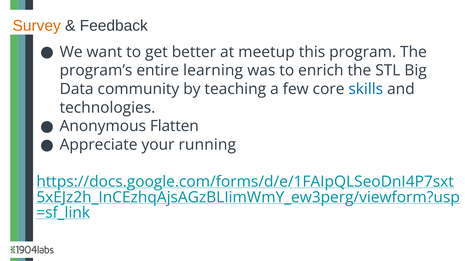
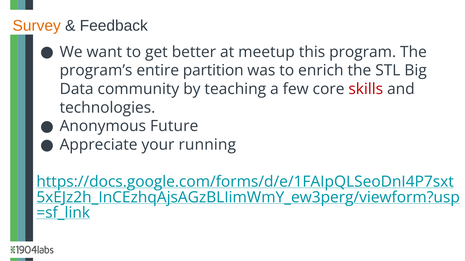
learning: learning -> partition (213, 71)
skills colour: blue -> red (366, 89)
Flatten: Flatten -> Future (174, 126)
